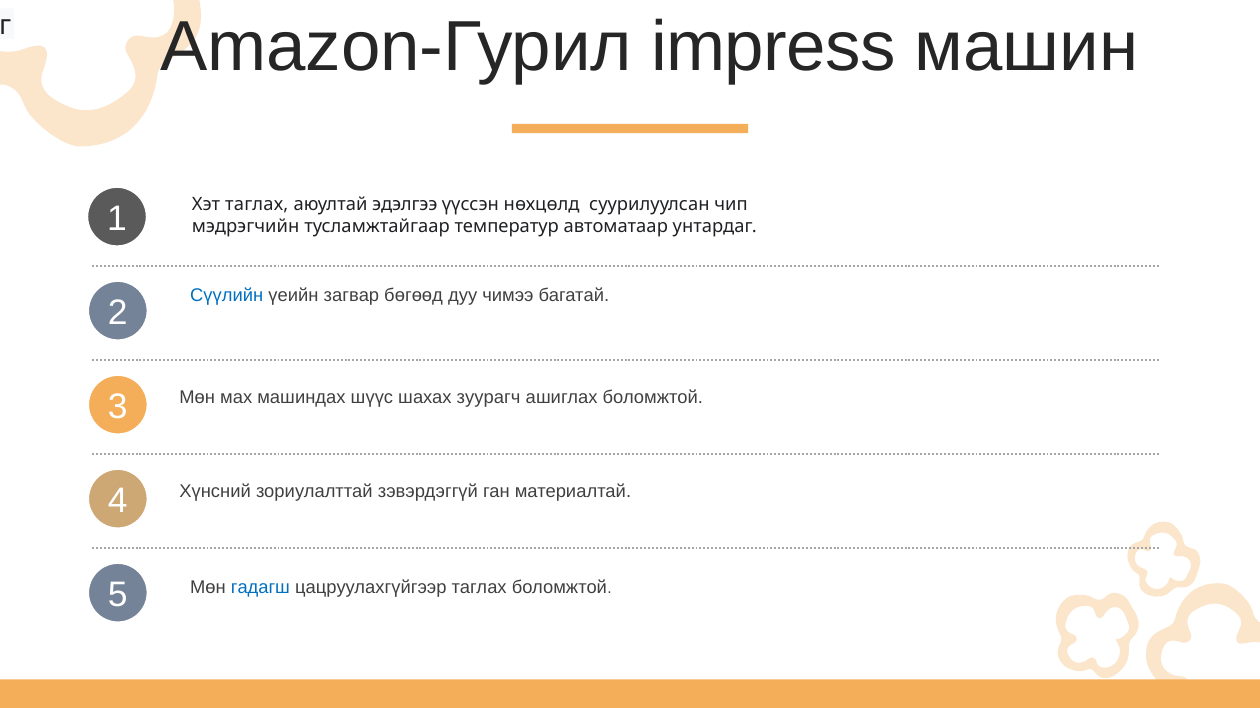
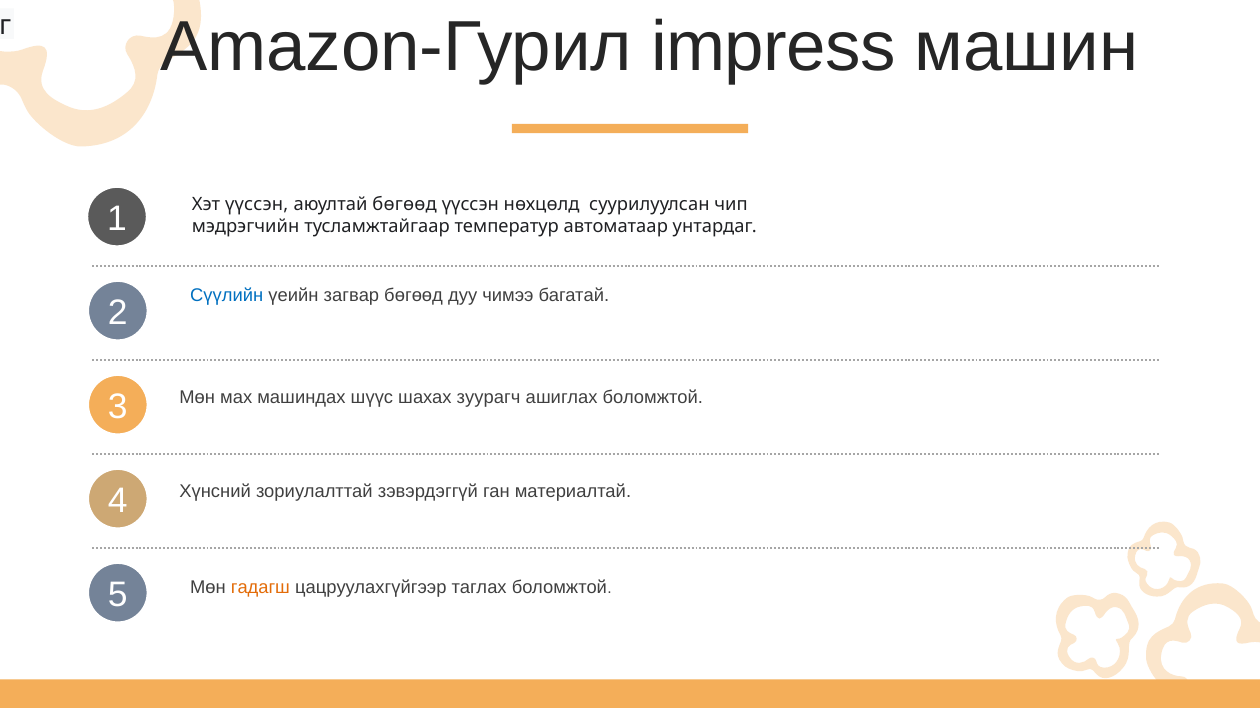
Хэт таглах: таглах -> үүссэн (257, 204)
аюултай эдэлгээ: эдэлгээ -> бөгөөд (405, 204)
гадагш colour: blue -> orange (260, 588)
